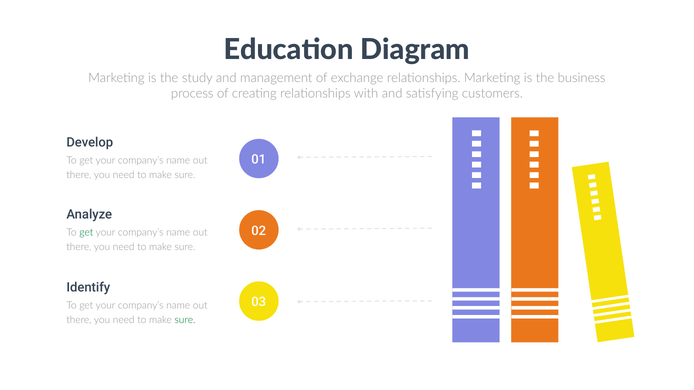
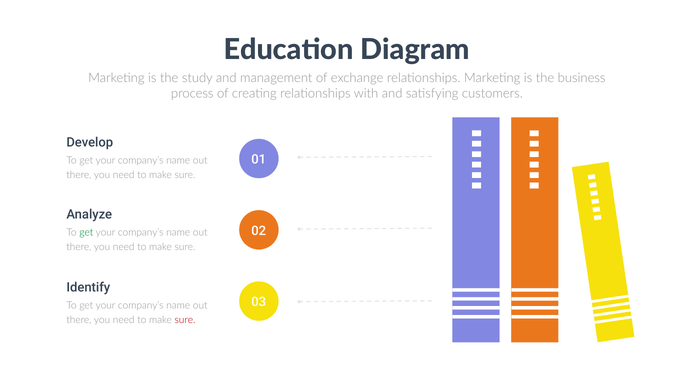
sure colour: green -> red (185, 321)
